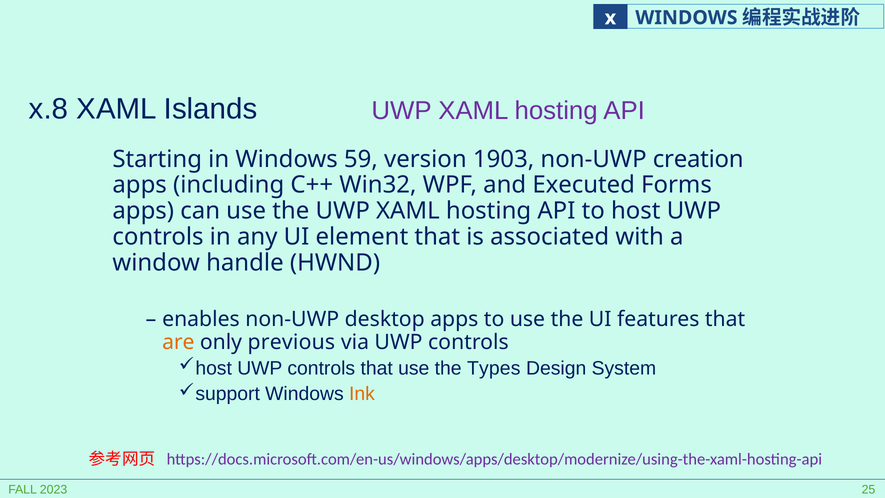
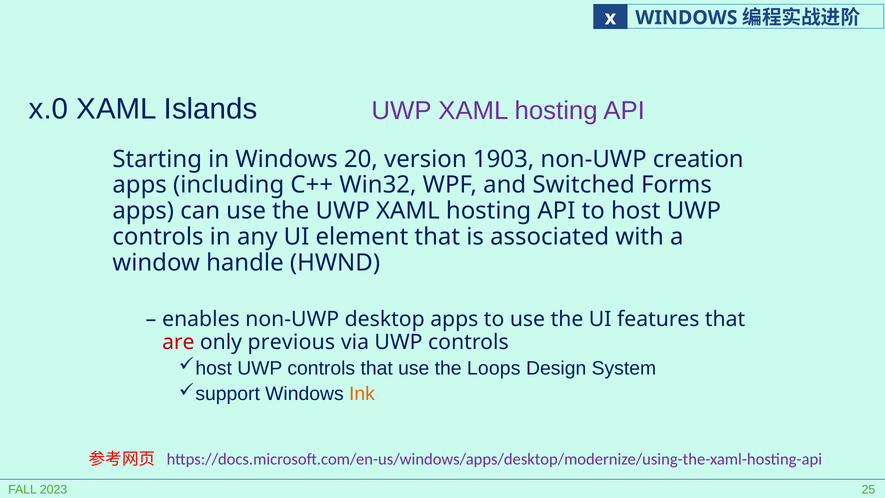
x.8: x.8 -> x.0 (49, 109)
59: 59 -> 20 (361, 159)
Executed: Executed -> Switched (584, 185)
are colour: orange -> red (178, 342)
Types: Types -> Loops (494, 368)
